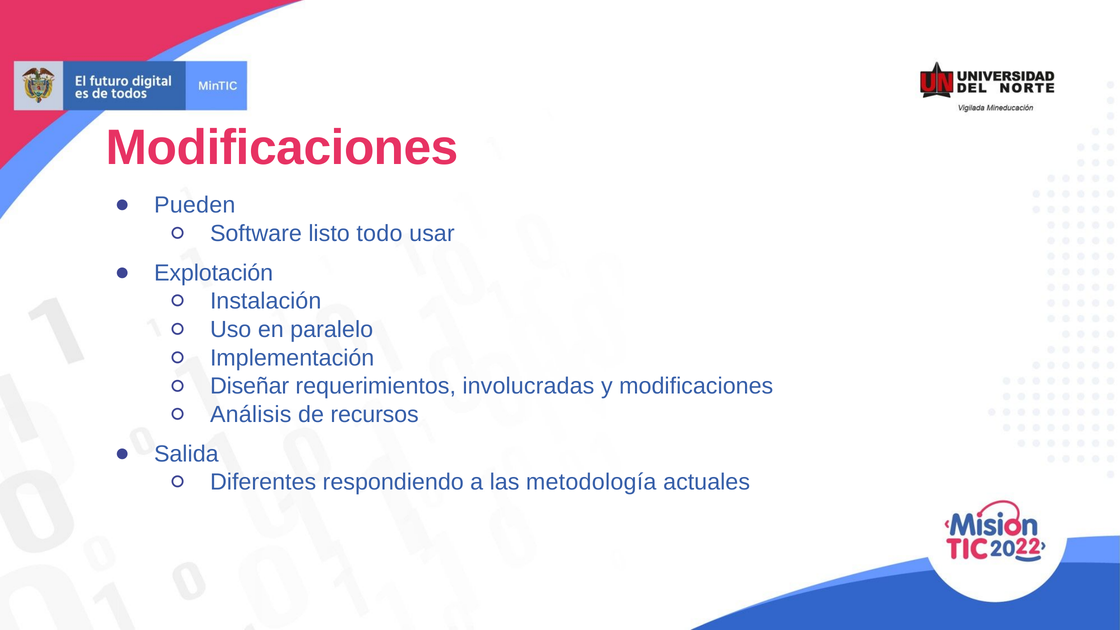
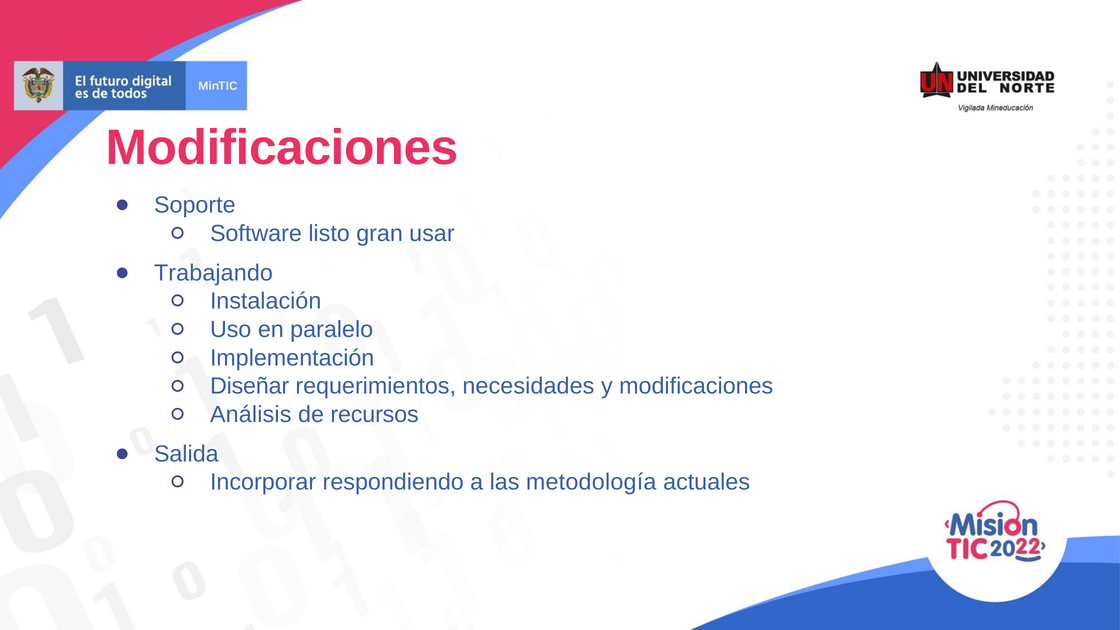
Pueden: Pueden -> Soporte (195, 205)
todo: todo -> gran (380, 234)
Explotación: Explotación -> Trabajando (213, 273)
involucradas: involucradas -> necesidades (528, 386)
Diferentes: Diferentes -> Incorporar (263, 482)
